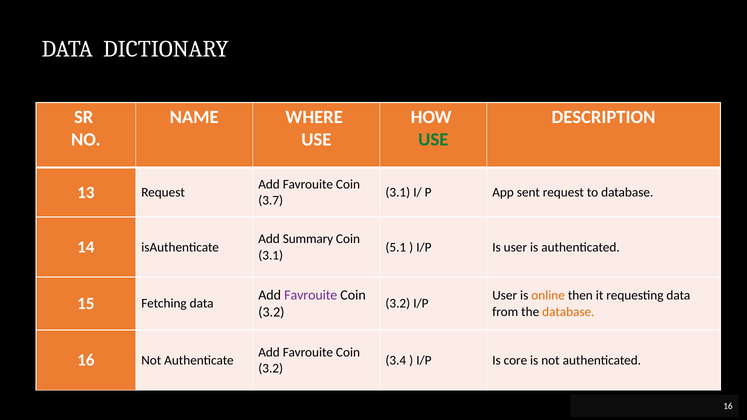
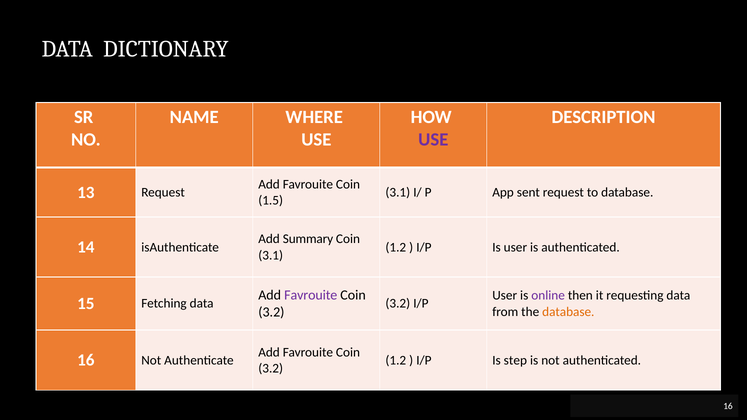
USE colour: green -> purple (433, 140)
3.7: 3.7 -> 1.5 (271, 201)
5.1: 5.1 -> 1.2 (396, 247)
online colour: orange -> purple (548, 296)
3.4: 3.4 -> 1.2 (396, 360)
core: core -> step (515, 360)
